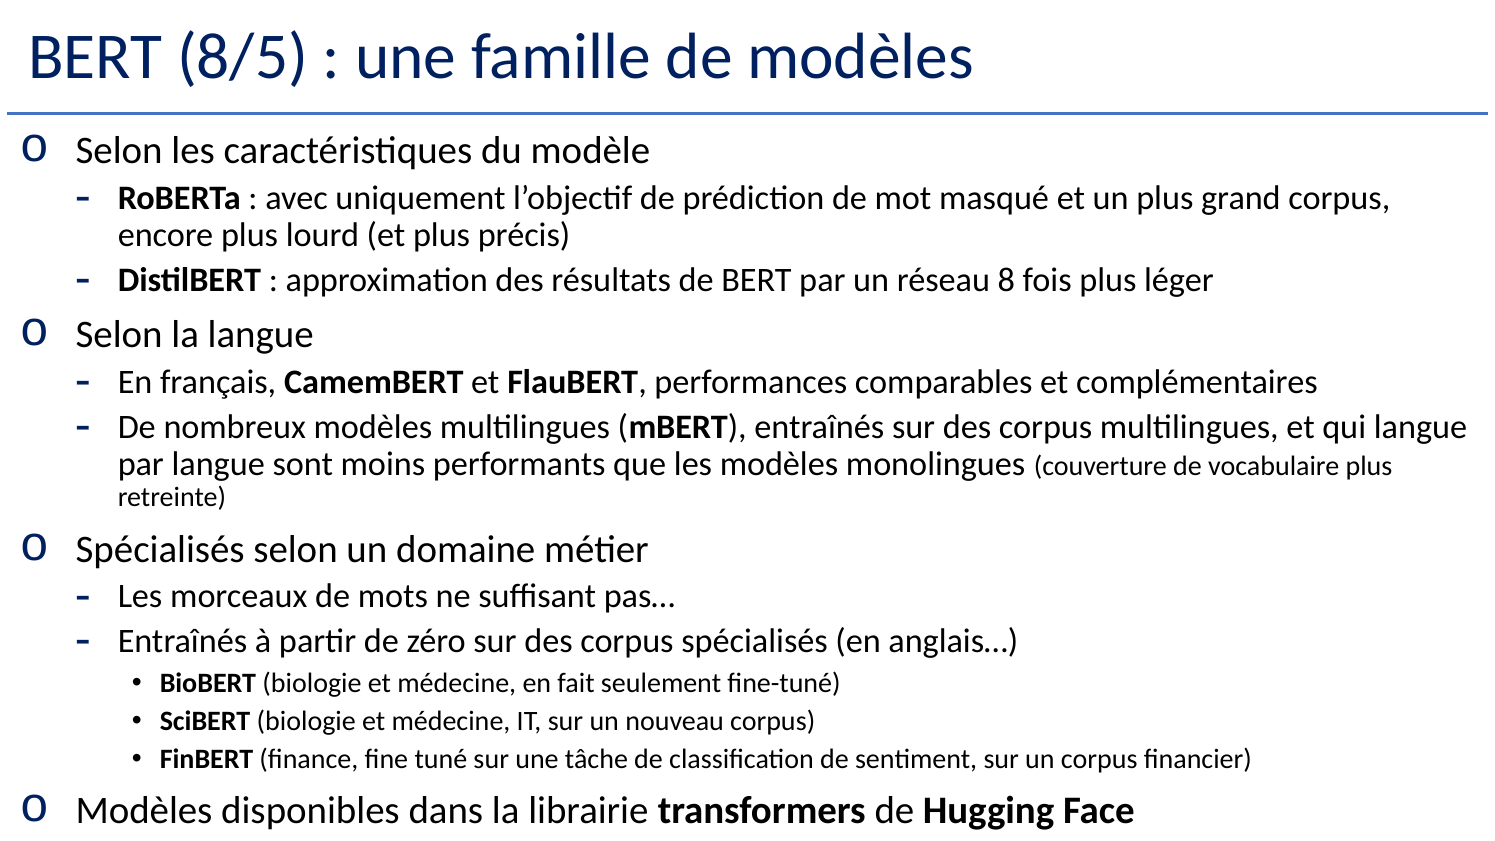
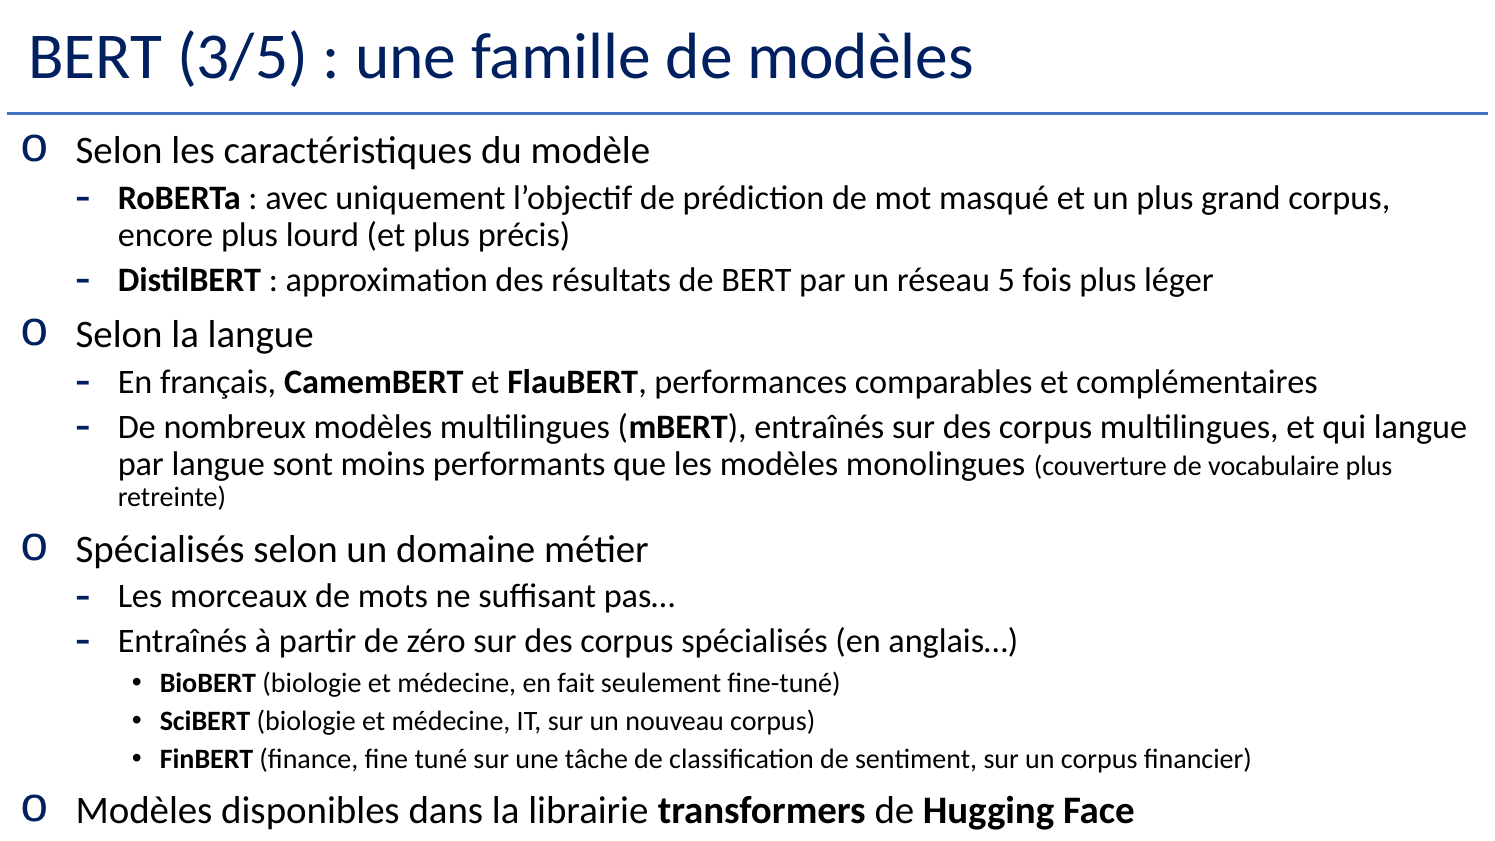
8/5: 8/5 -> 3/5 (243, 57)
8: 8 -> 5 (1006, 280)
